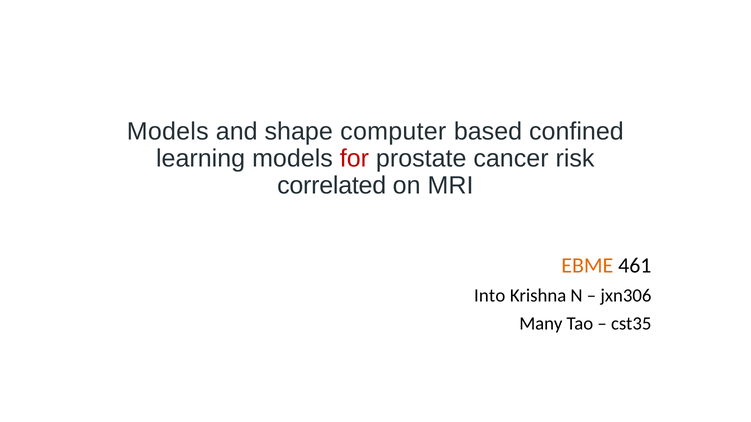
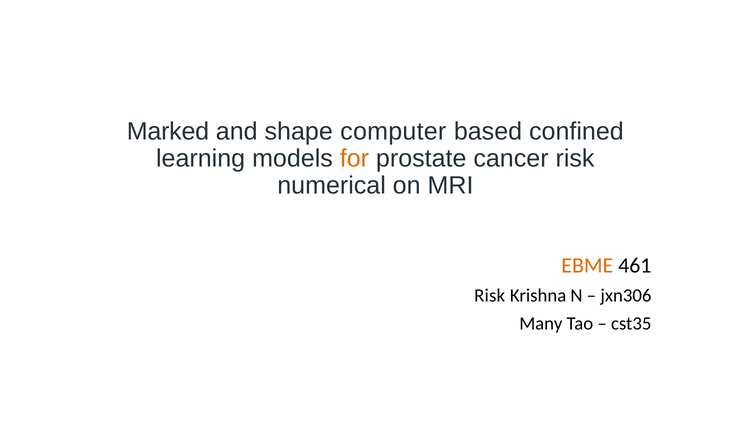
Models: Models -> Marked (168, 132)
for colour: red -> orange (354, 159)
correlated: correlated -> numerical (332, 186)
Into: Into -> Risk (490, 296)
